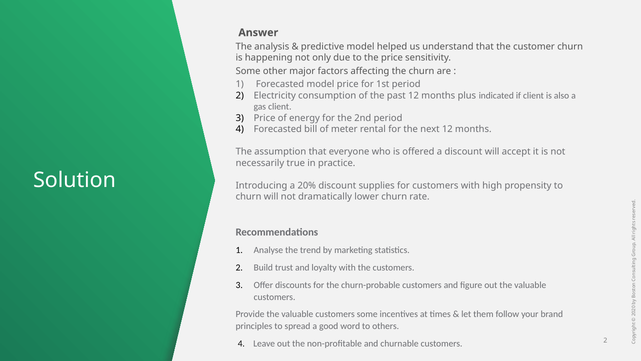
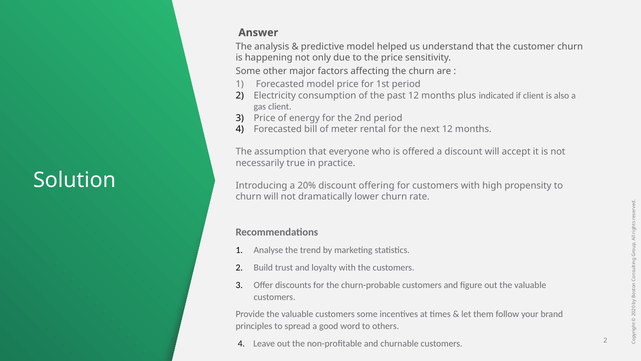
supplies: supplies -> offering (377, 185)
